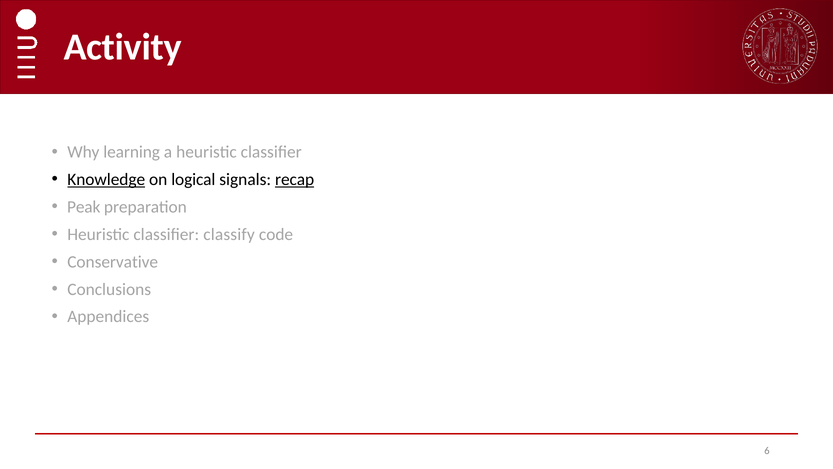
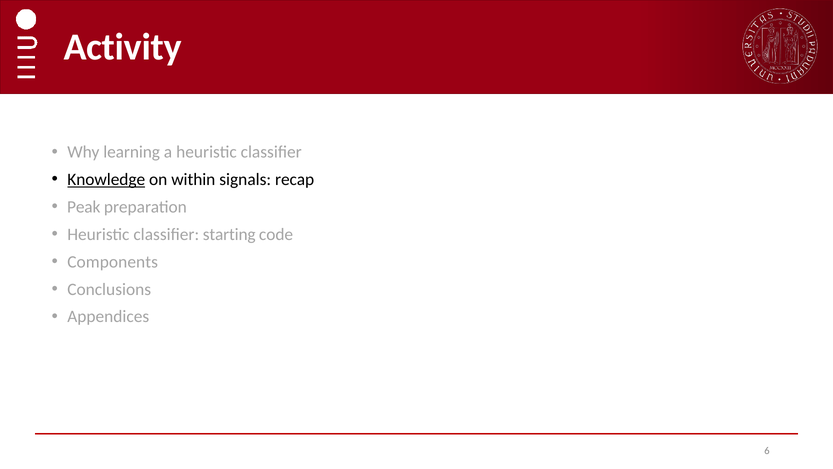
logical: logical -> within (193, 179)
recap underline: present -> none (295, 179)
classify: classify -> starting (229, 234)
Conservative: Conservative -> Components (113, 262)
